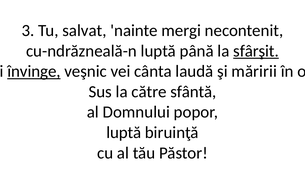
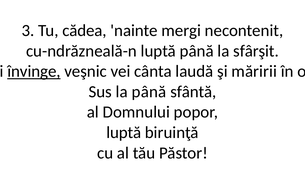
salvat: salvat -> cădea (84, 31)
sfârşit underline: present -> none (256, 51)
la către: către -> până (149, 92)
